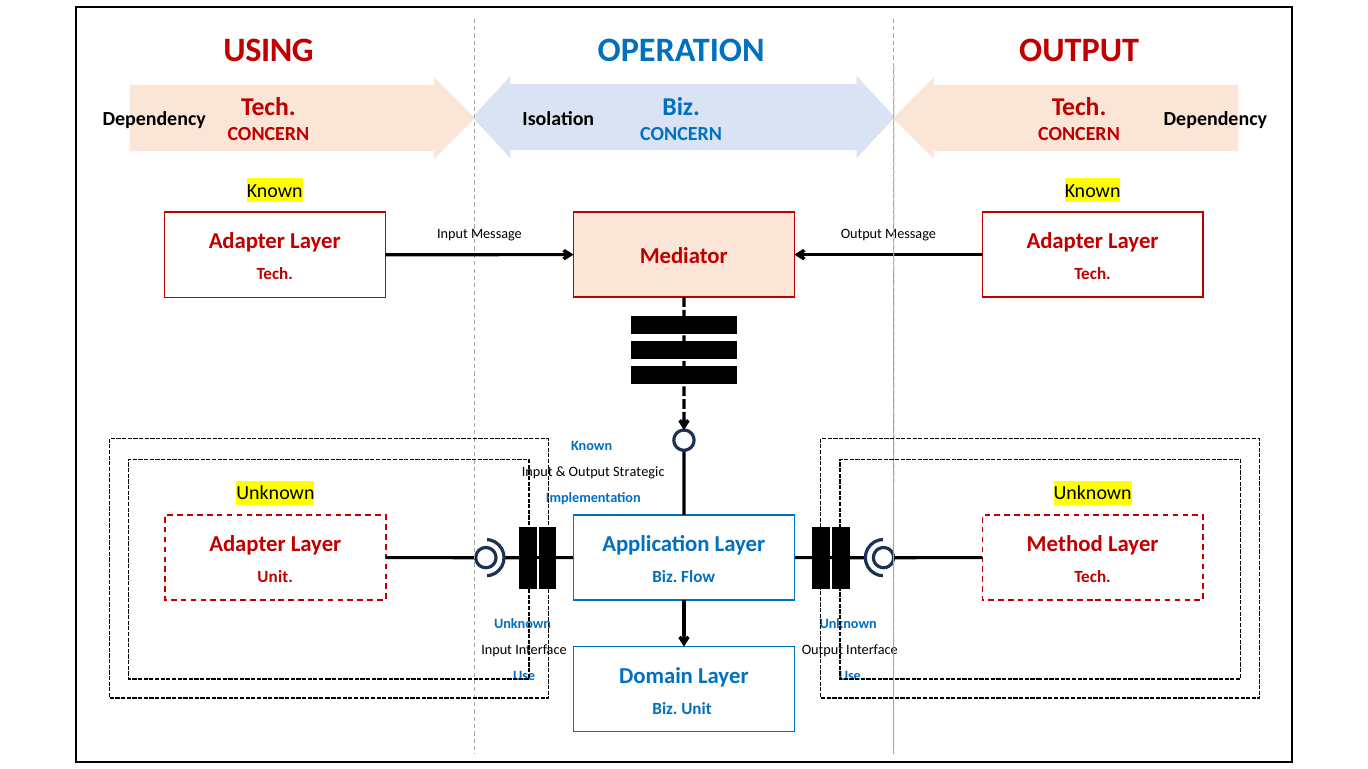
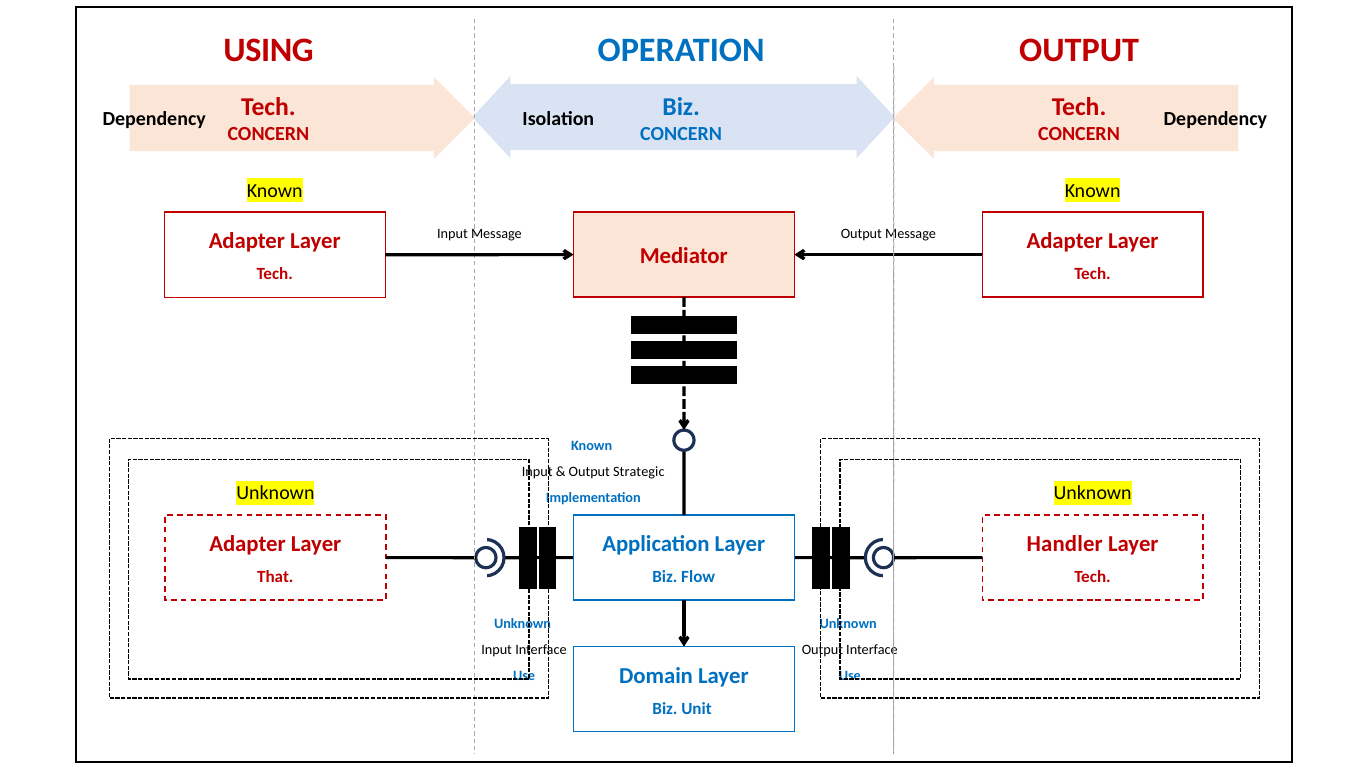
Method: Method -> Handler (1065, 544)
Unit: Unit -> That (275, 577)
